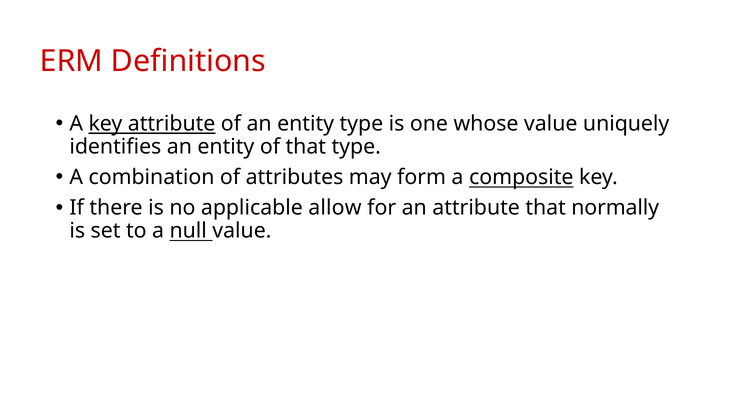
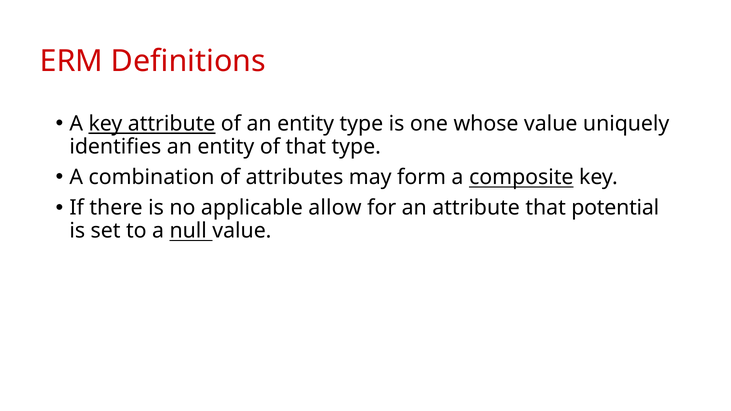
normally: normally -> potential (615, 208)
